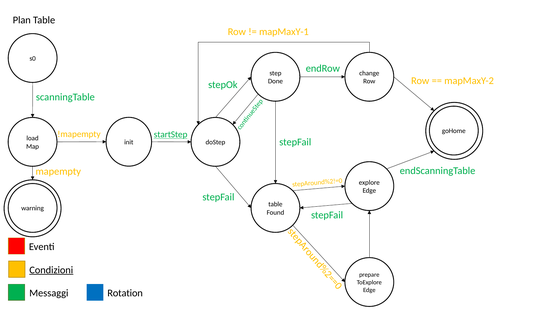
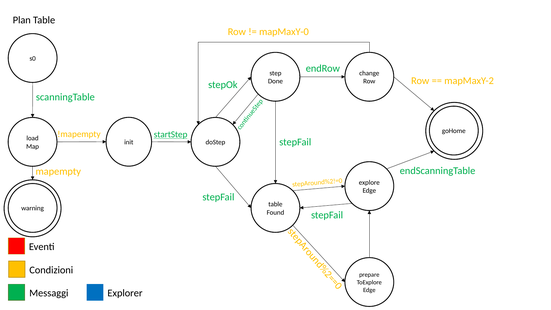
mapMaxY-1: mapMaxY-1 -> mapMaxY-0 (284, 32)
Condizioni underline: present -> none (51, 270)
Rotation: Rotation -> Explorer (125, 293)
